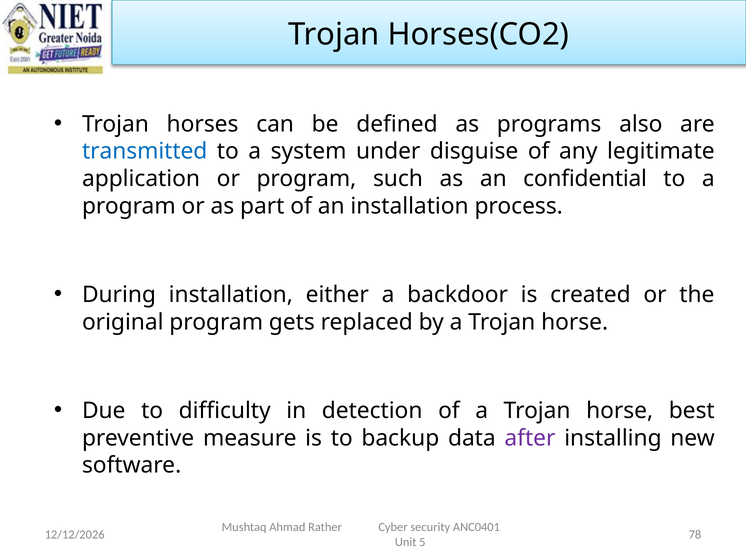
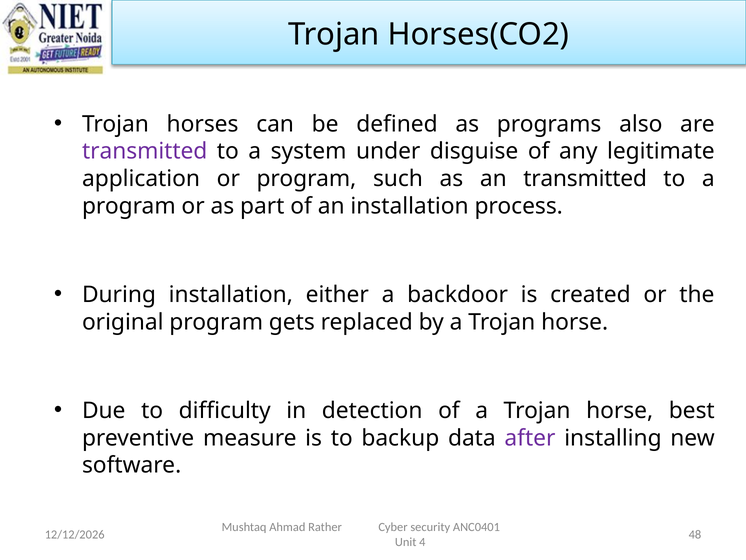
transmitted colour: blue -> purple (145, 151)
an confidential: confidential -> transmitted (585, 179)
78: 78 -> 48 (695, 534)
5: 5 -> 4 (422, 542)
